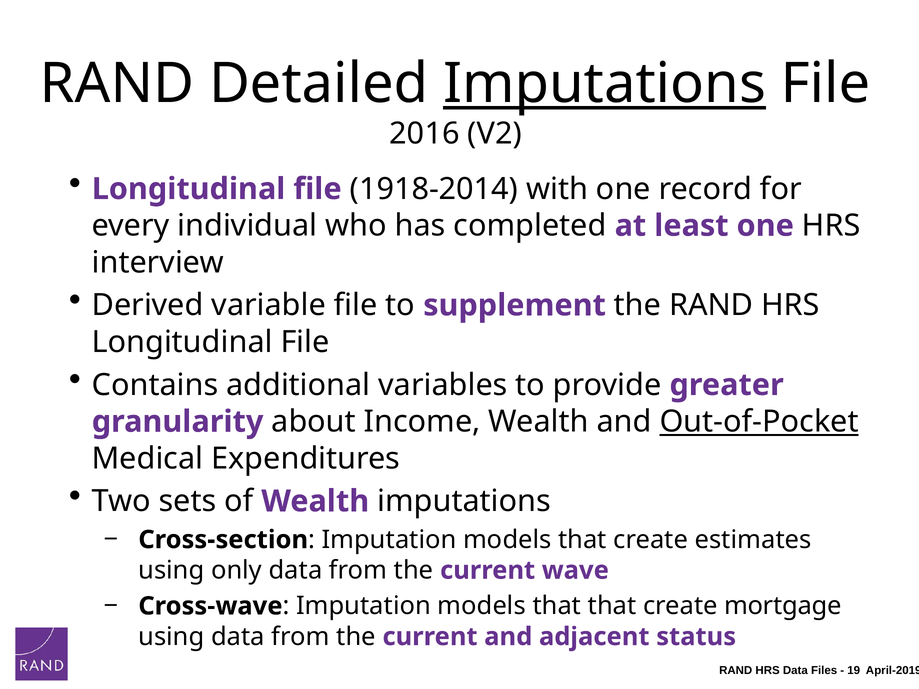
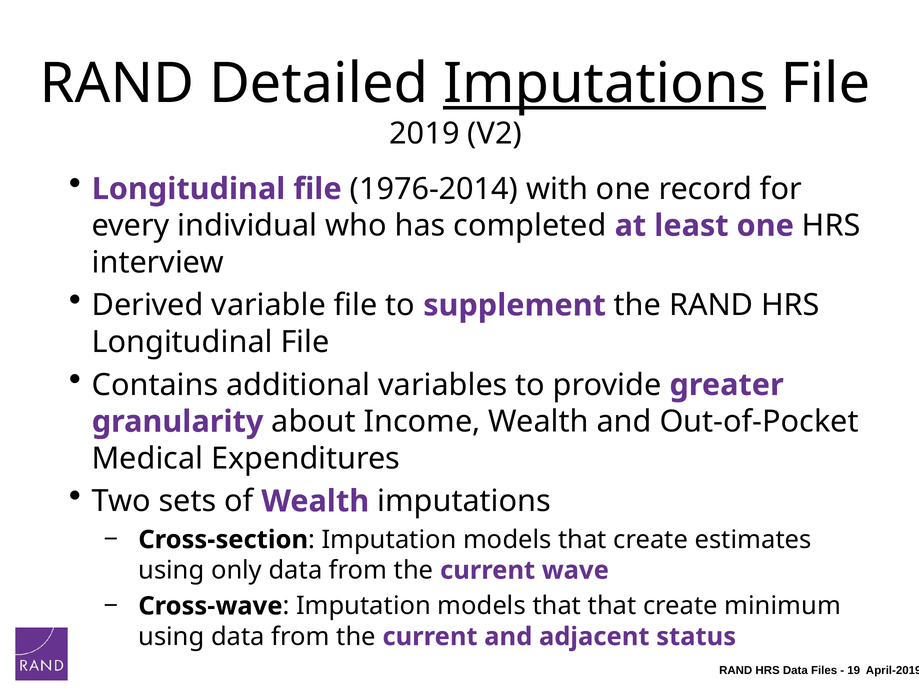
2016: 2016 -> 2019 (425, 134)
1918-2014: 1918-2014 -> 1976-2014 (434, 189)
Out-of-Pocket underline: present -> none (759, 422)
mortgage: mortgage -> minimum (783, 606)
